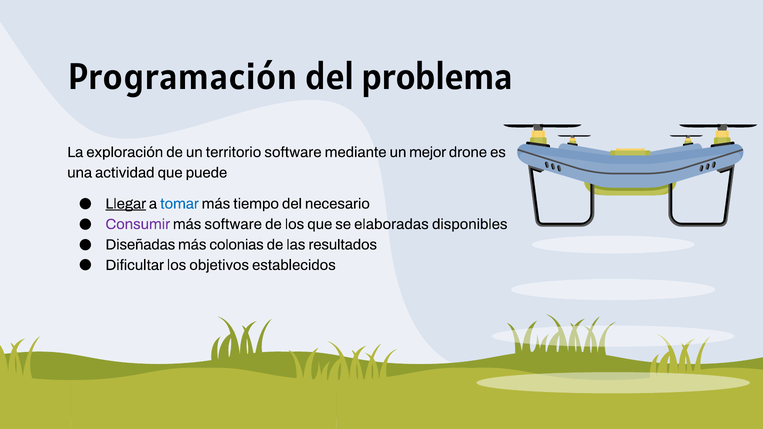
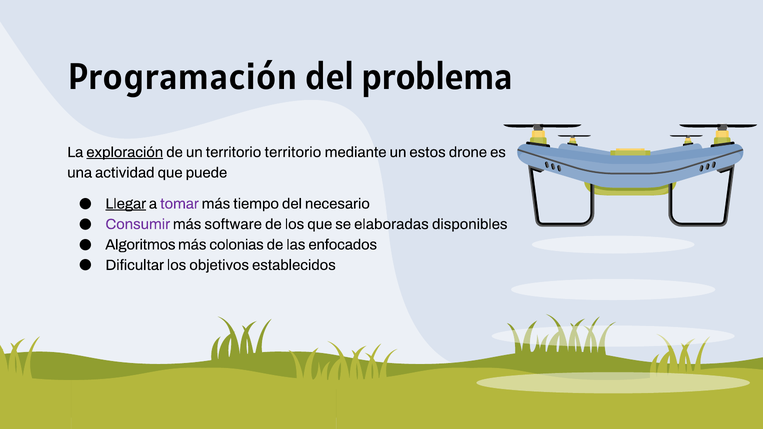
exploración underline: none -> present (125, 152)
territorio software: software -> territorio (293, 152)
mejor: mejor -> estos (428, 152)
tomar colour: blue -> purple (180, 204)
Diseñadas: Diseñadas -> Algoritmos (140, 245)
resultados: resultados -> enfocados (343, 245)
